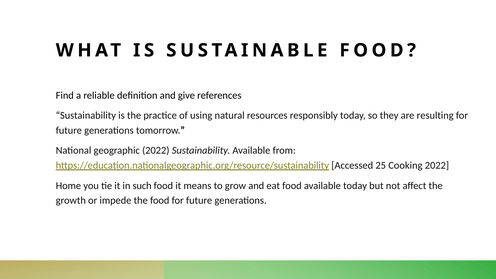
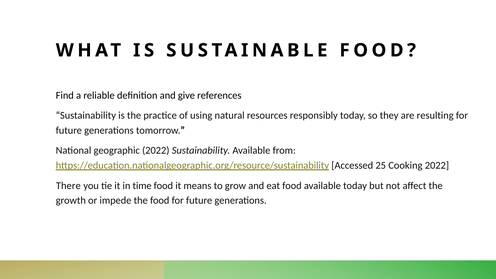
Home: Home -> There (68, 186)
such: such -> time (142, 186)
